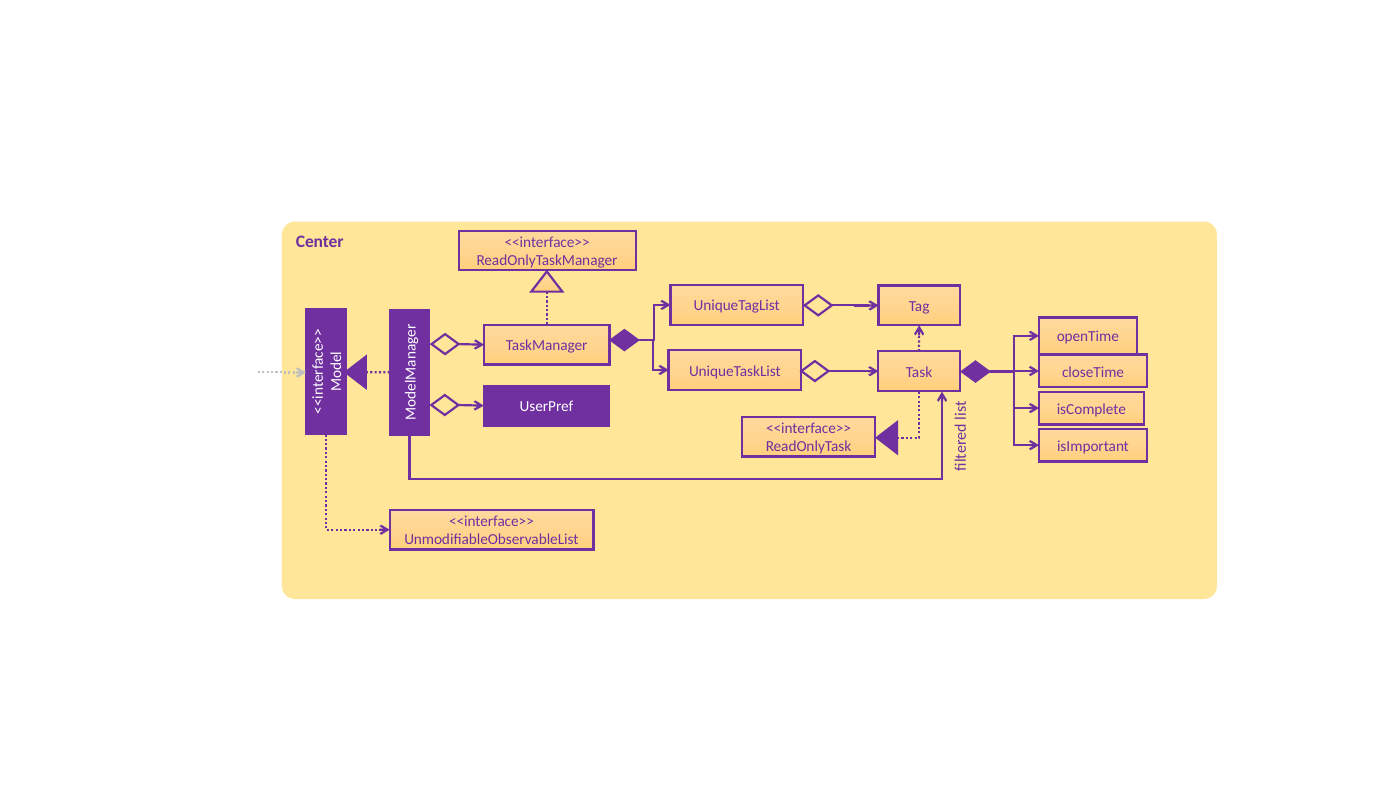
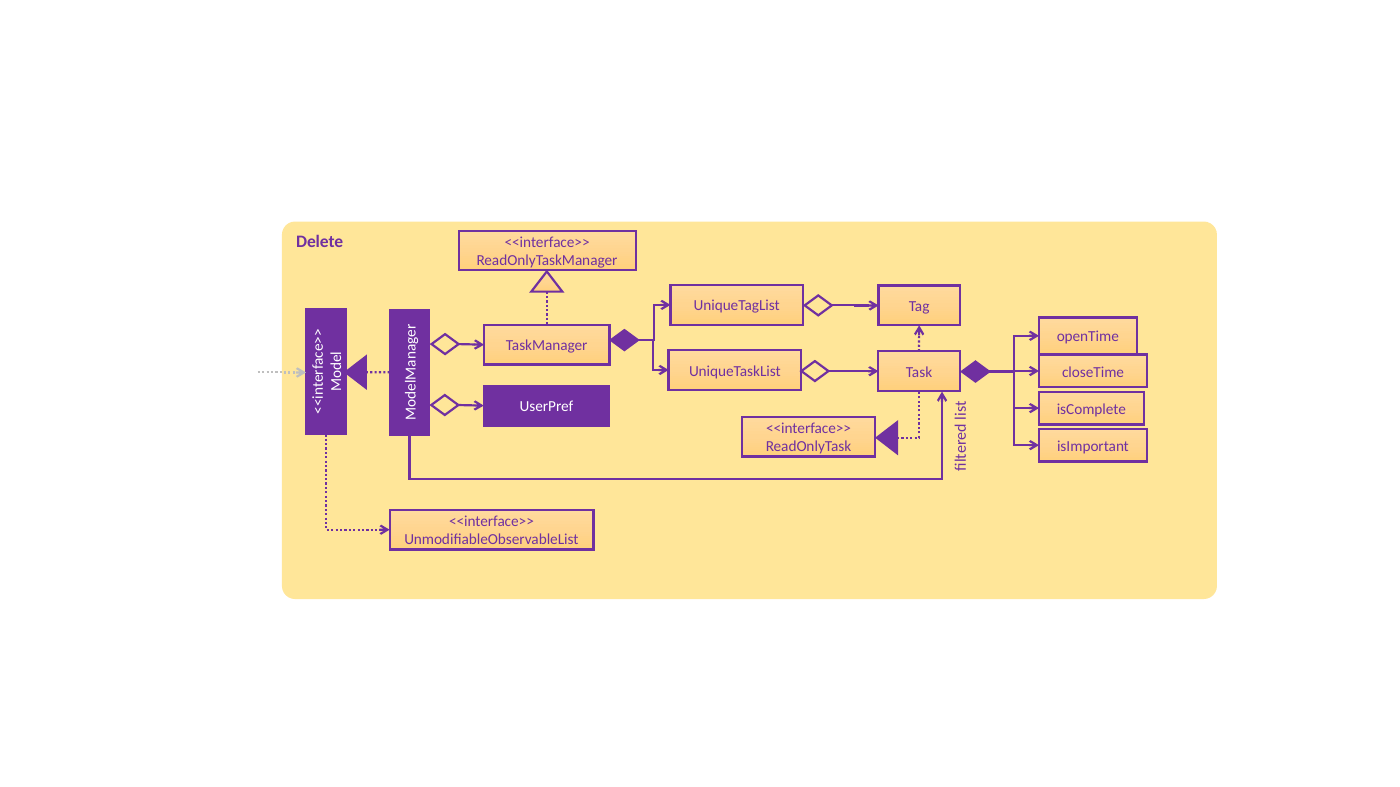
Center: Center -> Delete (320, 242)
